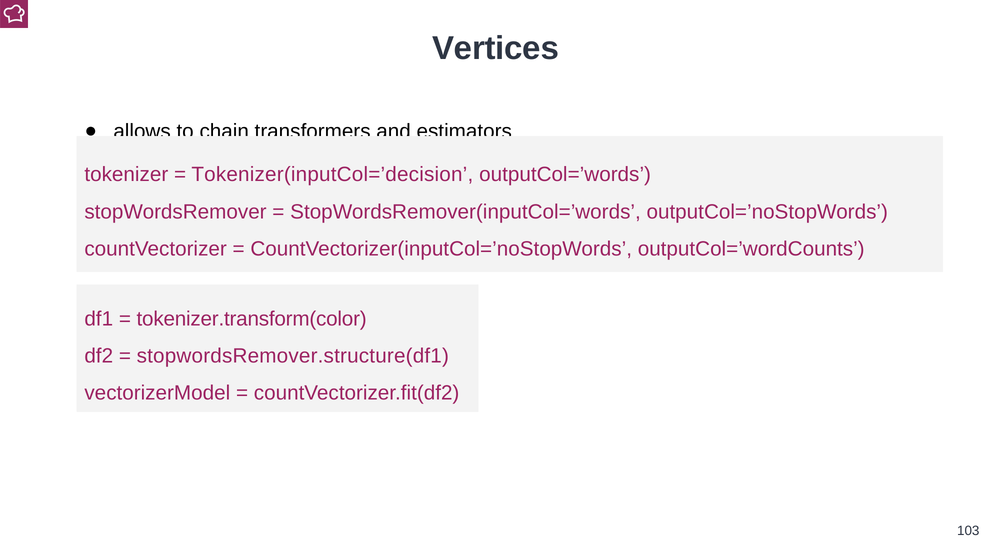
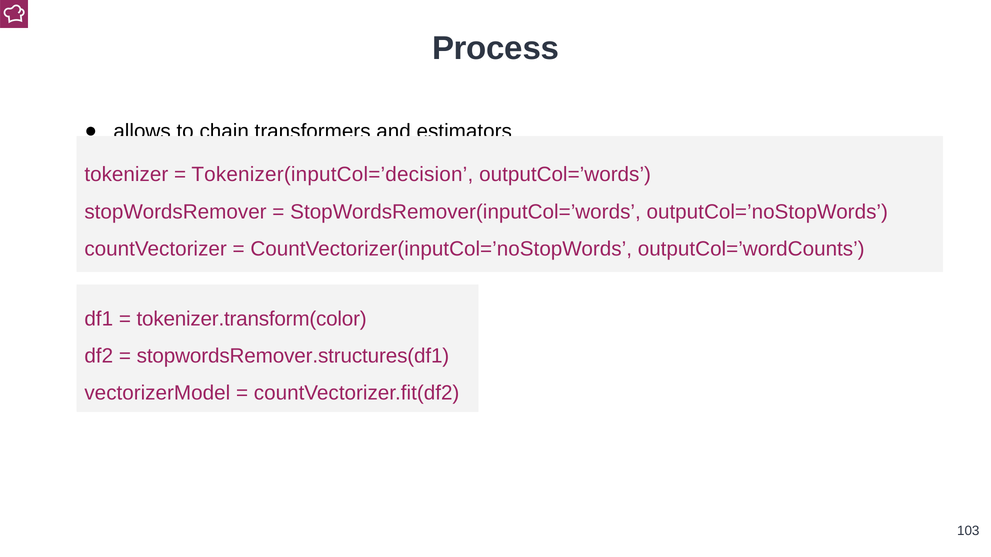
Vertices: Vertices -> Process (496, 49)
stopwordsRemover.structure(df1: stopwordsRemover.structure(df1 -> stopwordsRemover.structures(df1 (293, 356)
